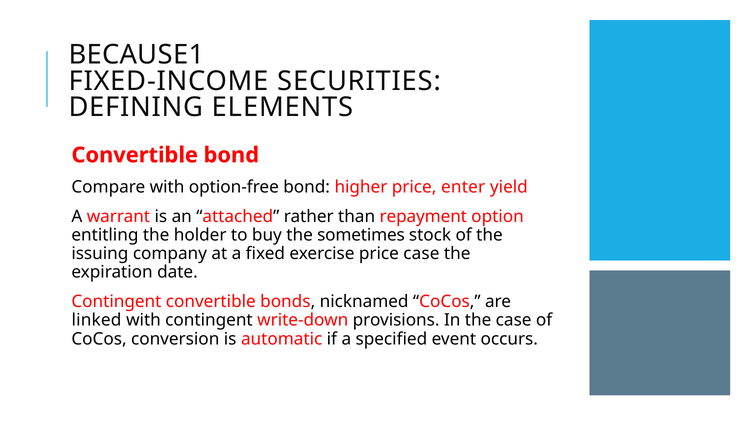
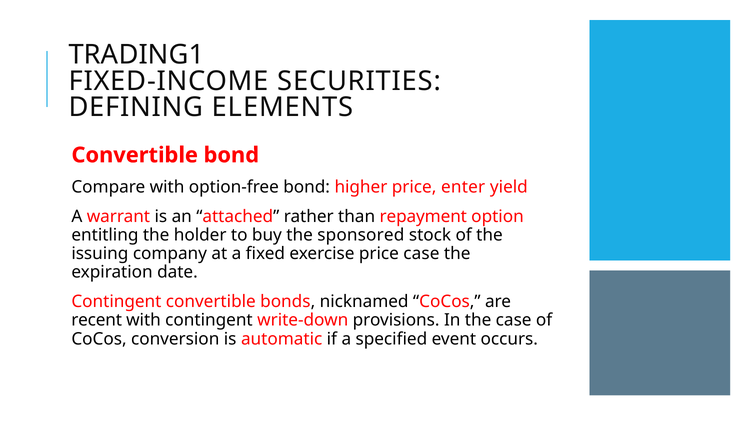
BECAUSE1: BECAUSE1 -> TRADING1 (137, 55)
sometimes: sometimes -> sponsored (361, 235)
linked: linked -> recent (97, 320)
